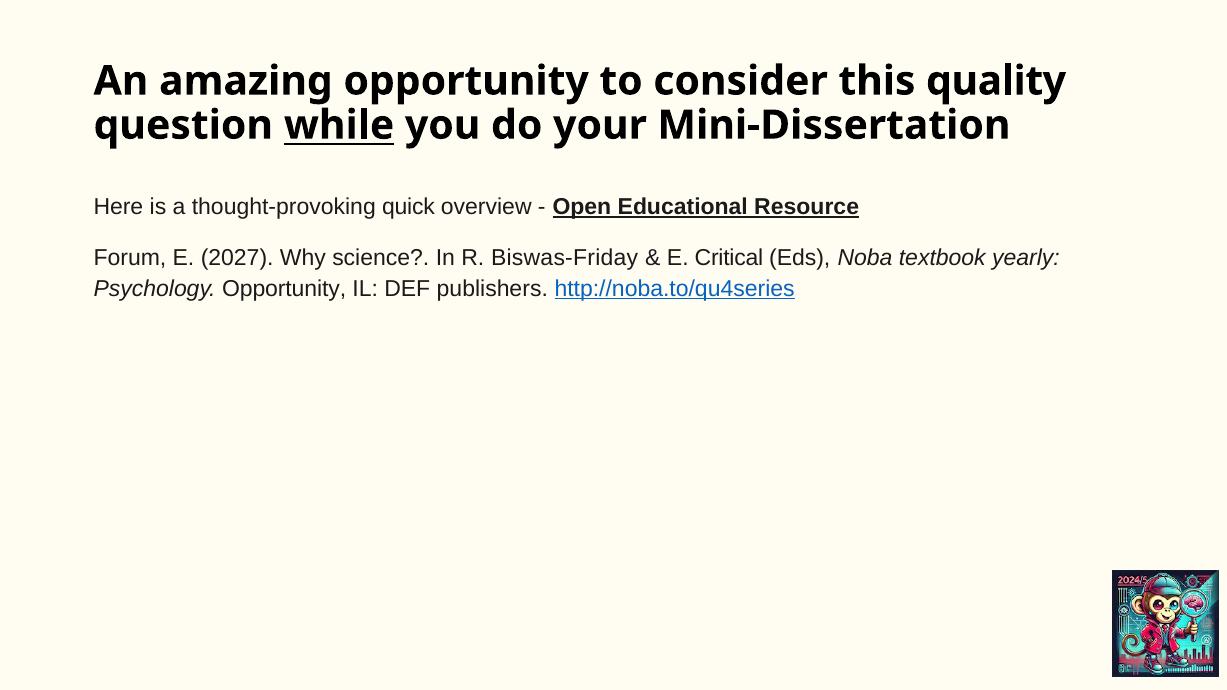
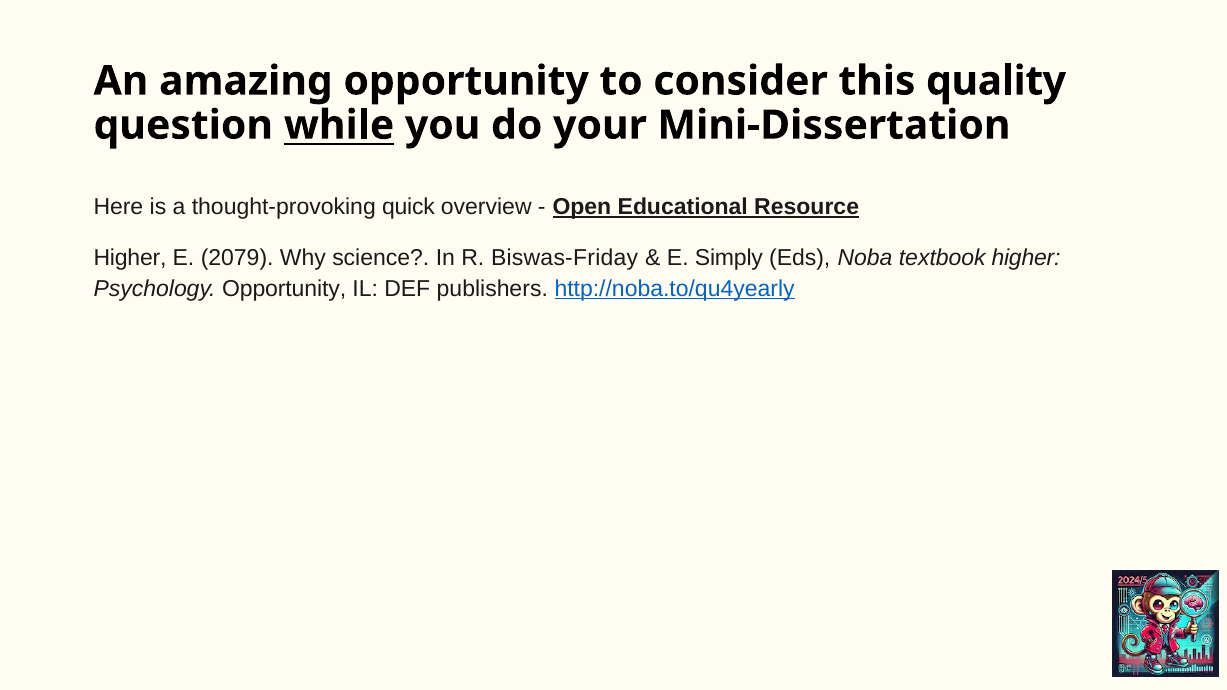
Forum: Forum -> Higher (130, 258)
2027: 2027 -> 2079 (237, 258)
Critical: Critical -> Simply (729, 258)
textbook yearly: yearly -> higher (1026, 258)
http://noba.to/qu4series: http://noba.to/qu4series -> http://noba.to/qu4yearly (675, 289)
